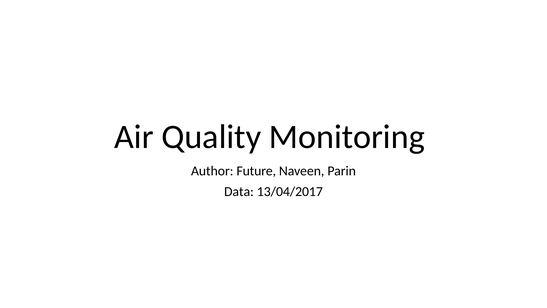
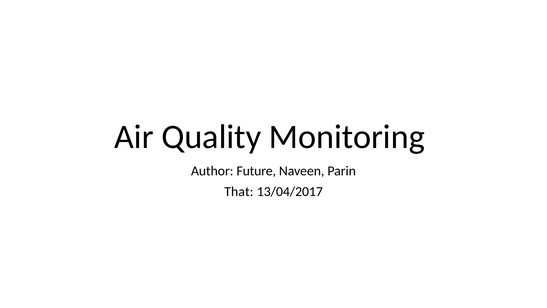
Data: Data -> That (239, 191)
